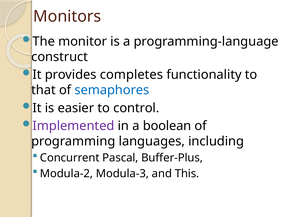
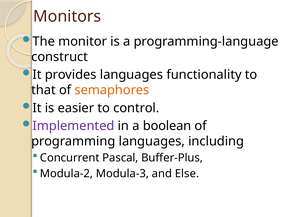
provides completes: completes -> languages (131, 75)
semaphores colour: blue -> orange (112, 90)
This: This -> Else (187, 173)
